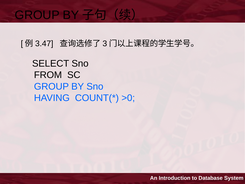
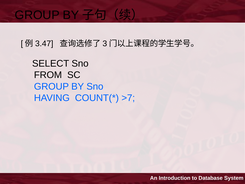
>0: >0 -> >7 (128, 98)
